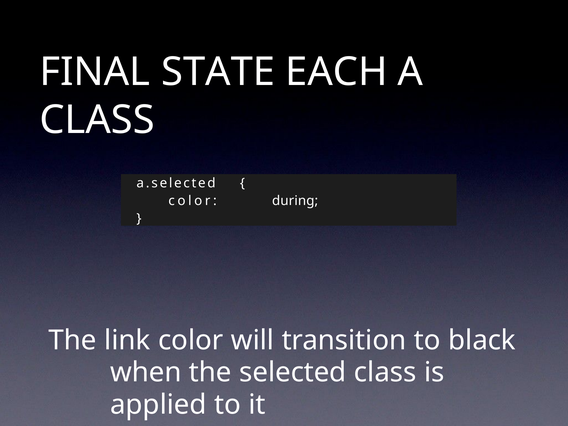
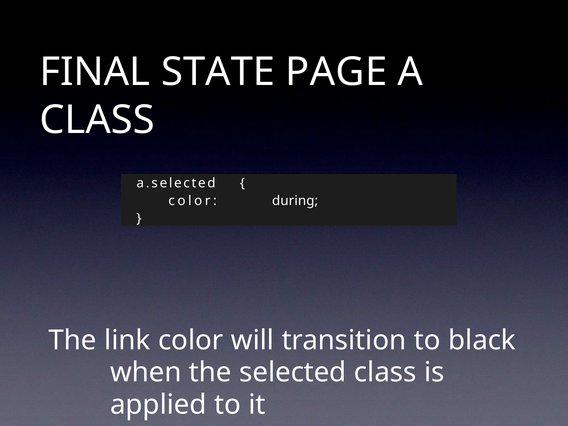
EACH: EACH -> PAGE (336, 72)
